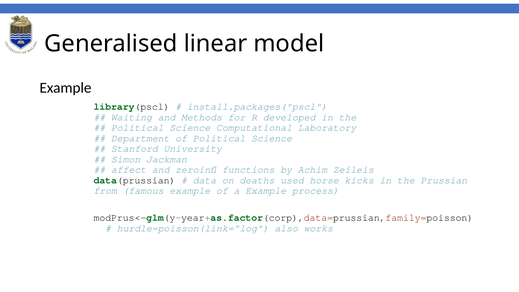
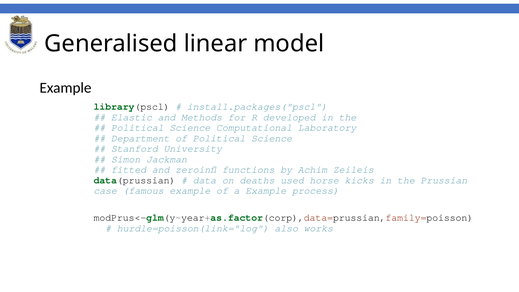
Waiting: Waiting -> Elastic (132, 117)
affect: affect -> fitted (129, 170)
from: from -> case (105, 191)
